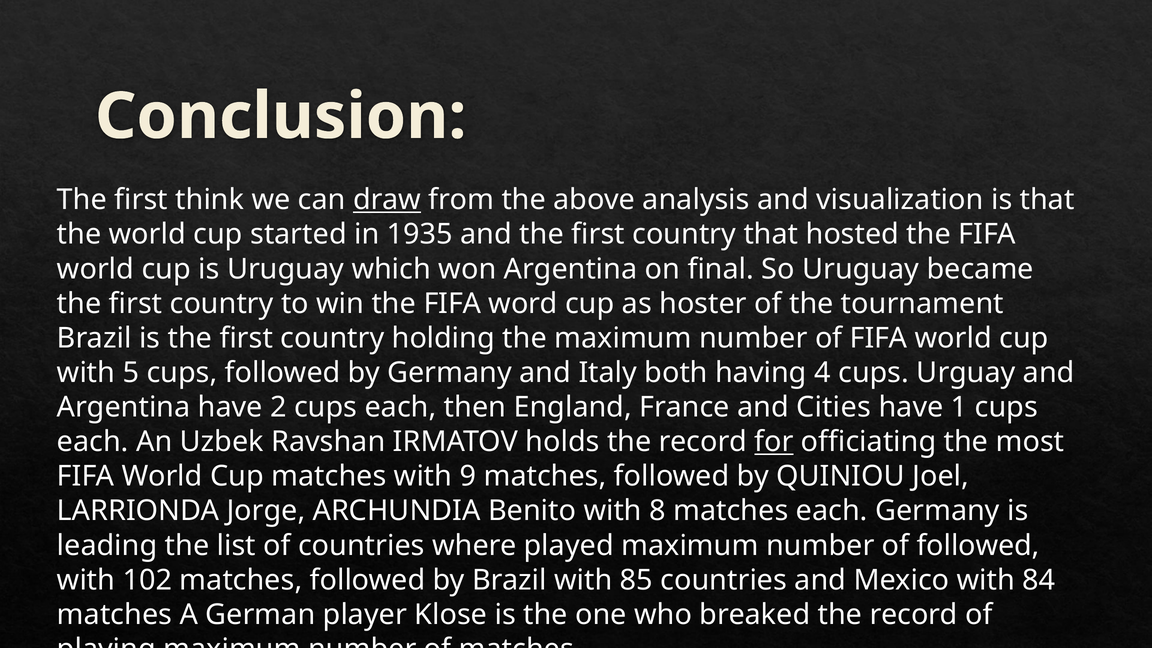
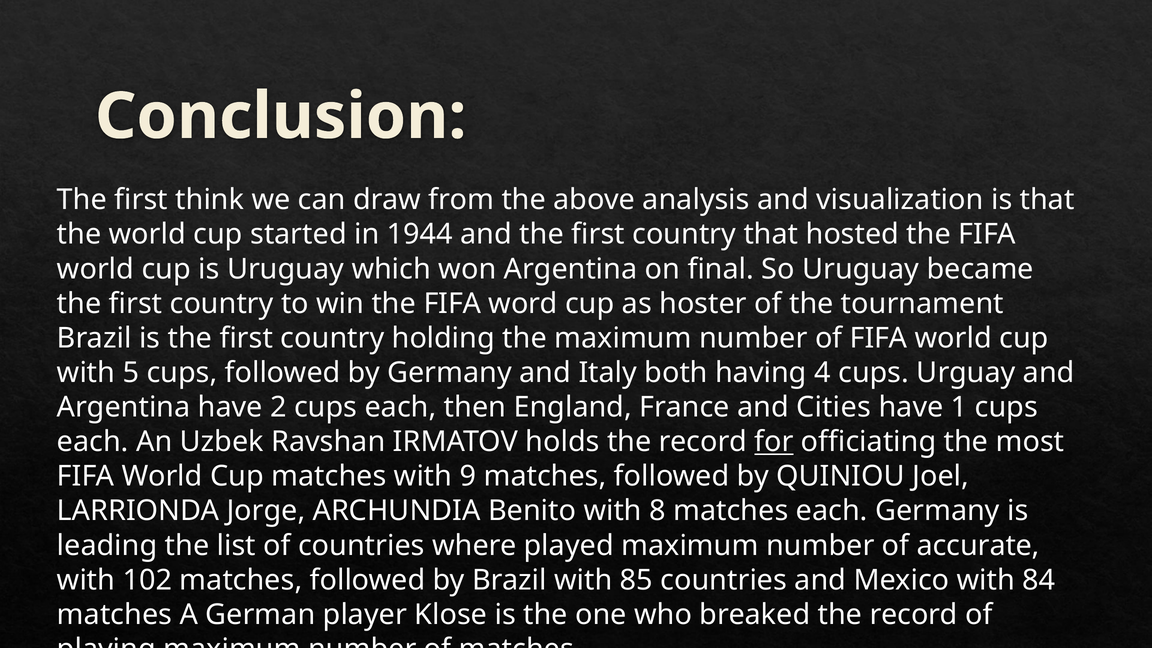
draw underline: present -> none (387, 200)
1935: 1935 -> 1944 (420, 234)
of followed: followed -> accurate (978, 546)
